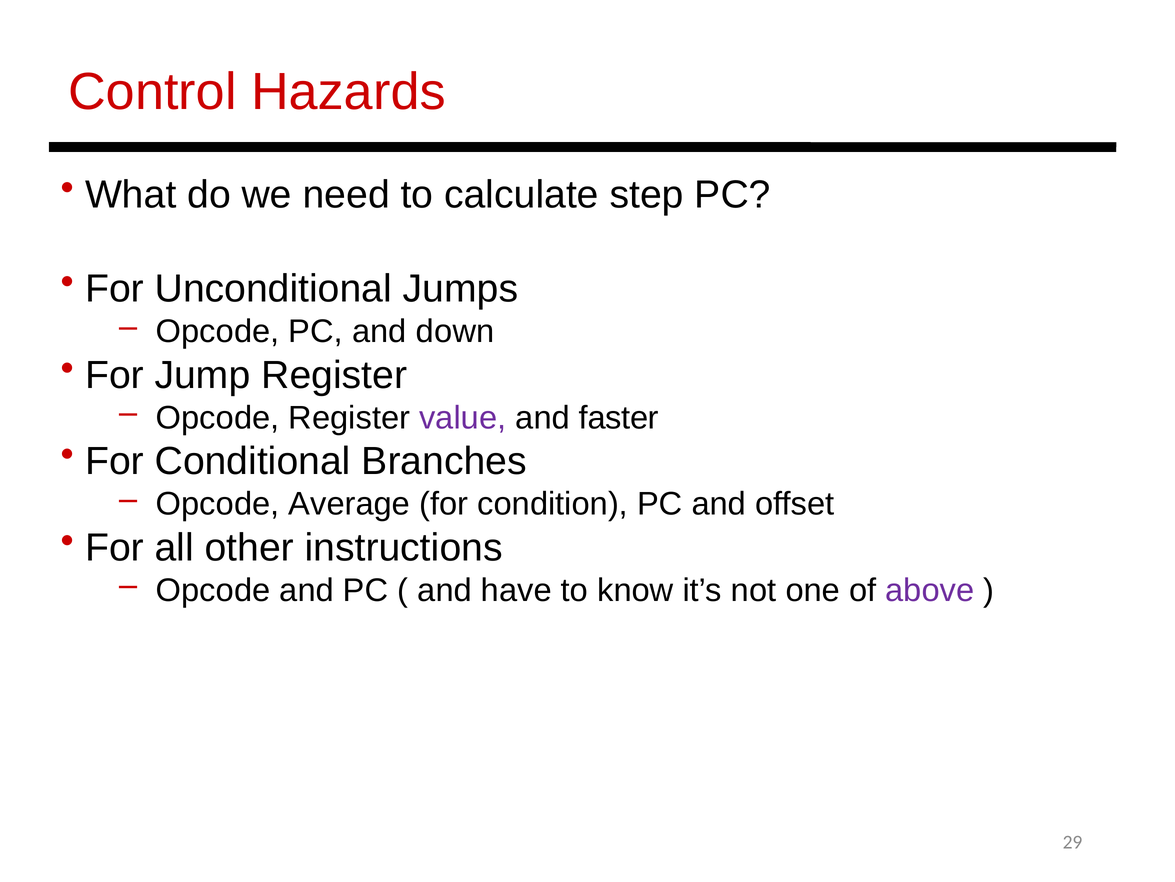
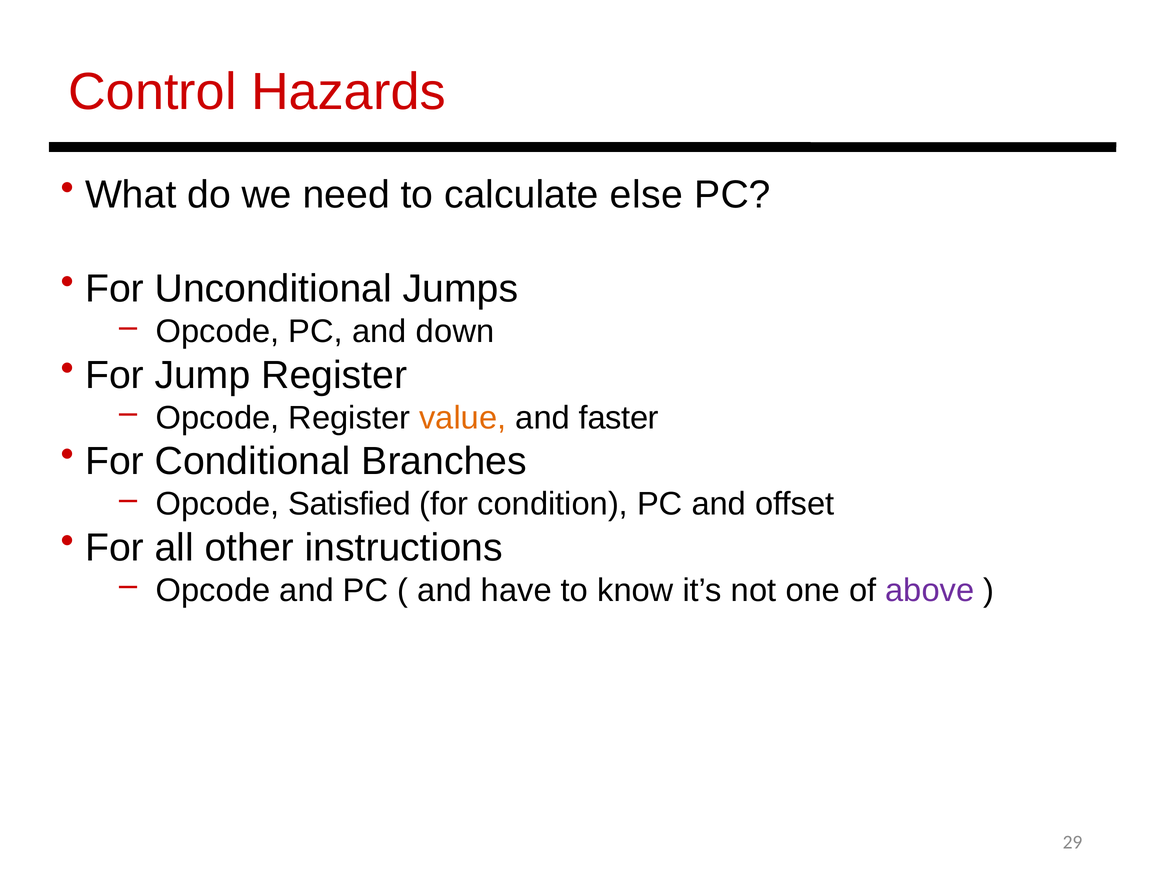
step: step -> else (646, 195)
value colour: purple -> orange (463, 417)
Average: Average -> Satisfied (349, 504)
